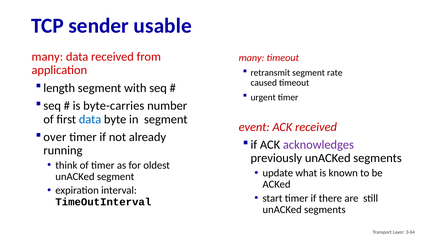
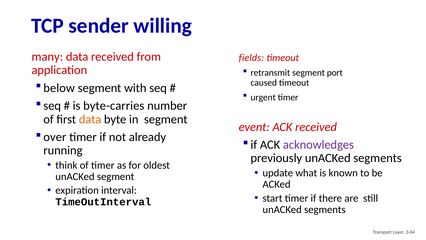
usable: usable -> willing (163, 26)
many: many -> fields (251, 58)
rate: rate -> port (335, 73)
length: length -> below (59, 88)
data colour: blue -> orange (90, 119)
